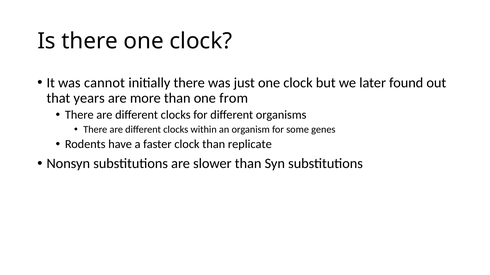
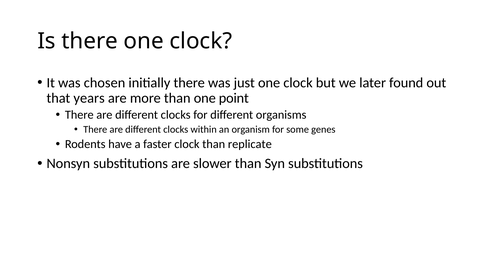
cannot: cannot -> chosen (105, 83)
from: from -> point (234, 98)
